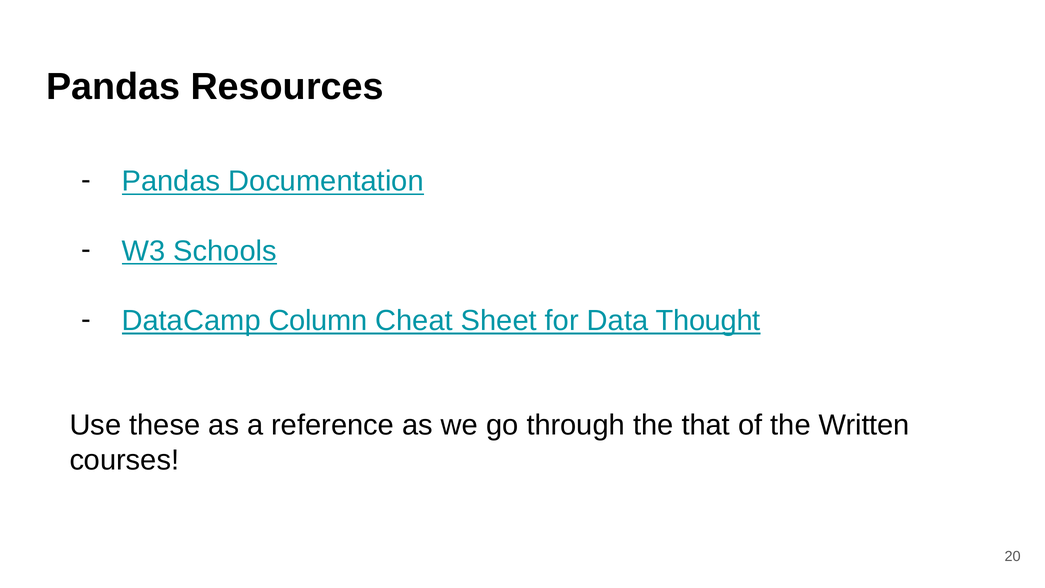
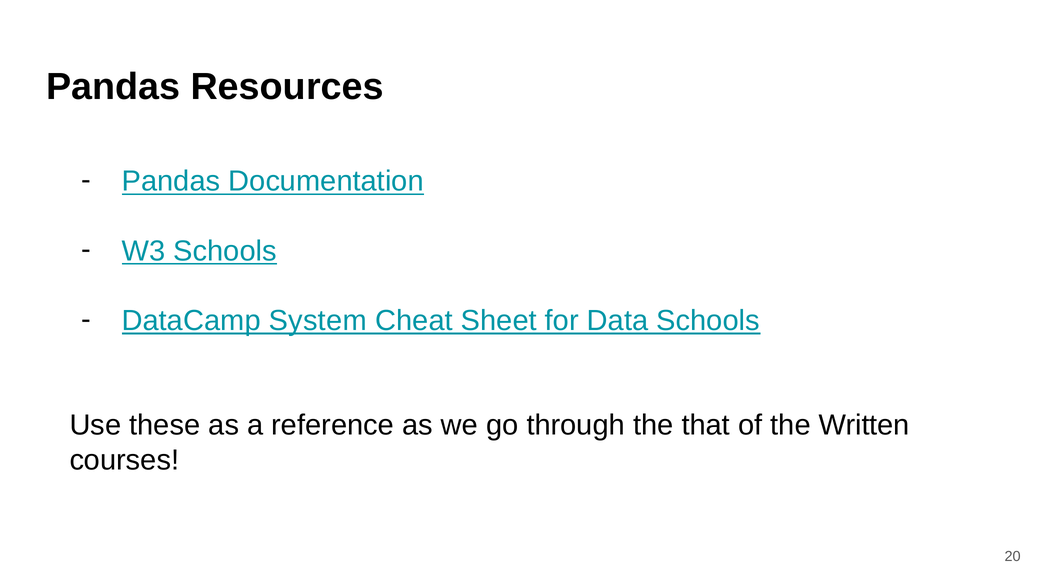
Column: Column -> System (318, 321)
Data Thought: Thought -> Schools (708, 321)
